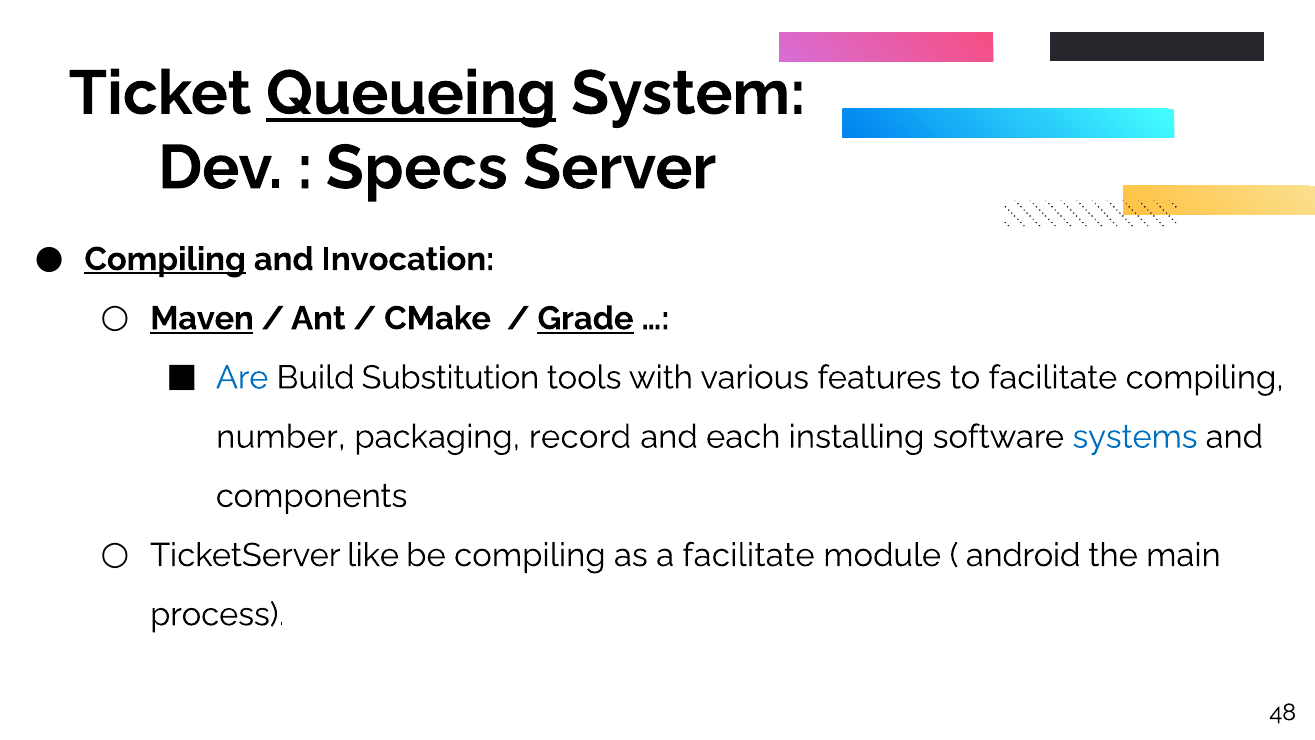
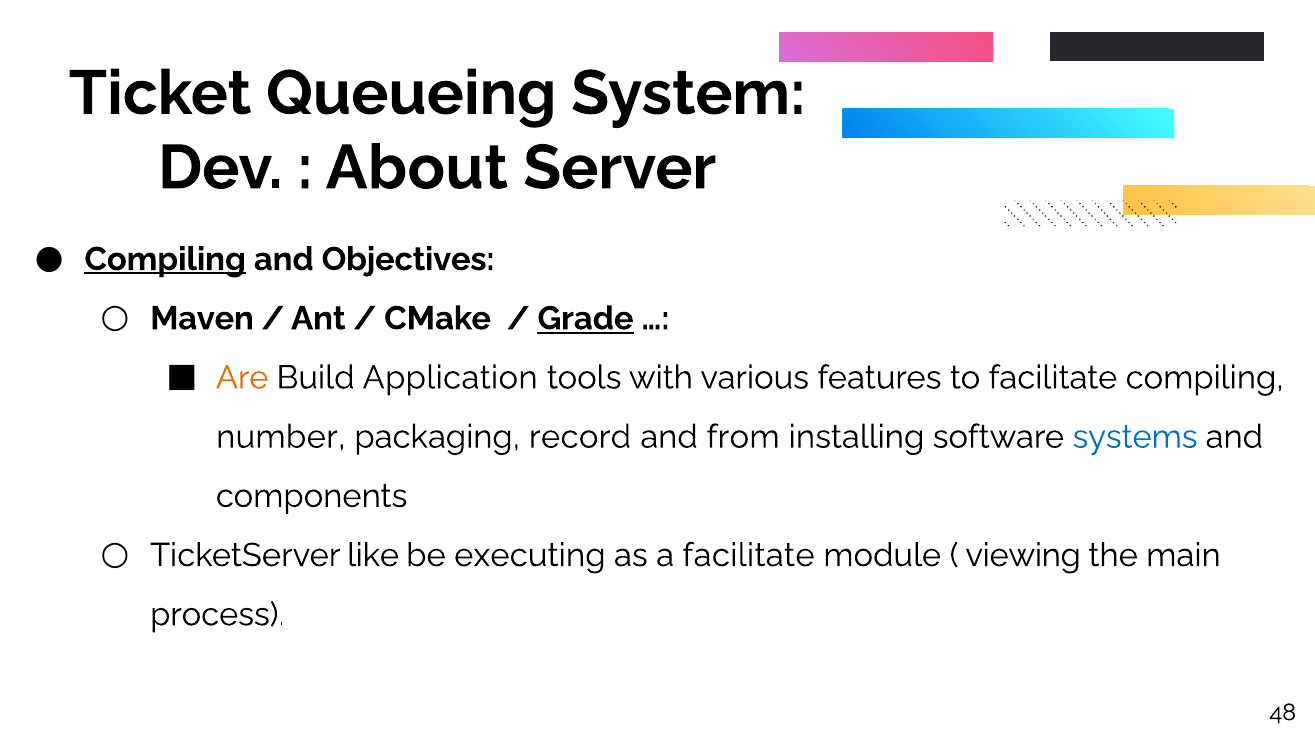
Queueing underline: present -> none (411, 93)
Specs: Specs -> About (417, 168)
Invocation: Invocation -> Objectives (408, 259)
Maven underline: present -> none (202, 318)
Are colour: blue -> orange (242, 377)
Substitution: Substitution -> Application (450, 377)
each: each -> from (743, 437)
be compiling: compiling -> executing (530, 555)
android: android -> viewing (1023, 555)
